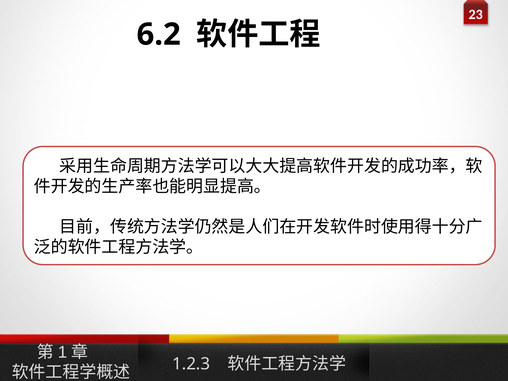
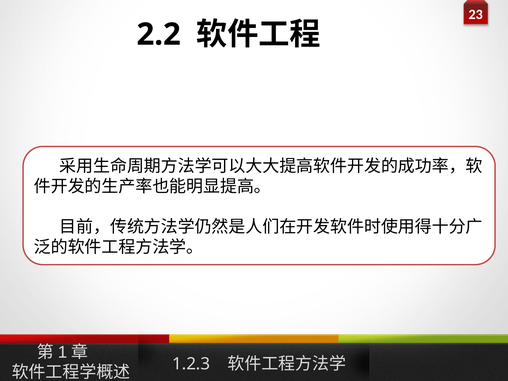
6.2: 6.2 -> 2.2 (159, 34)
